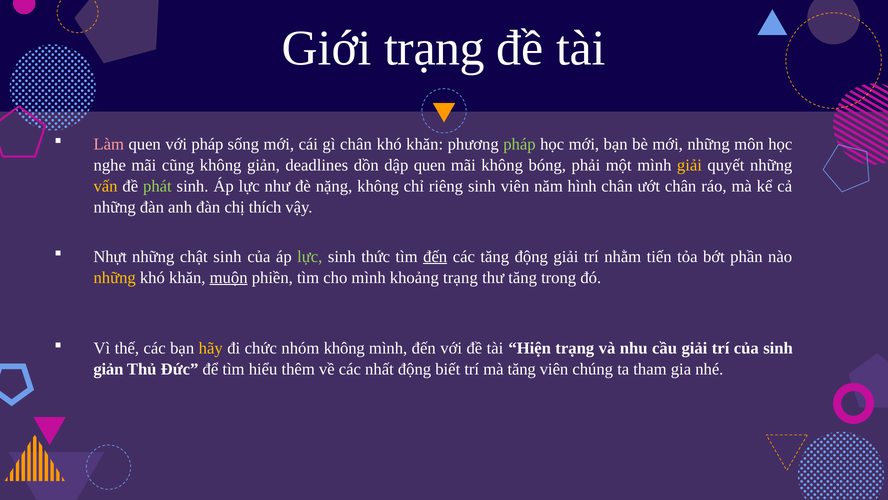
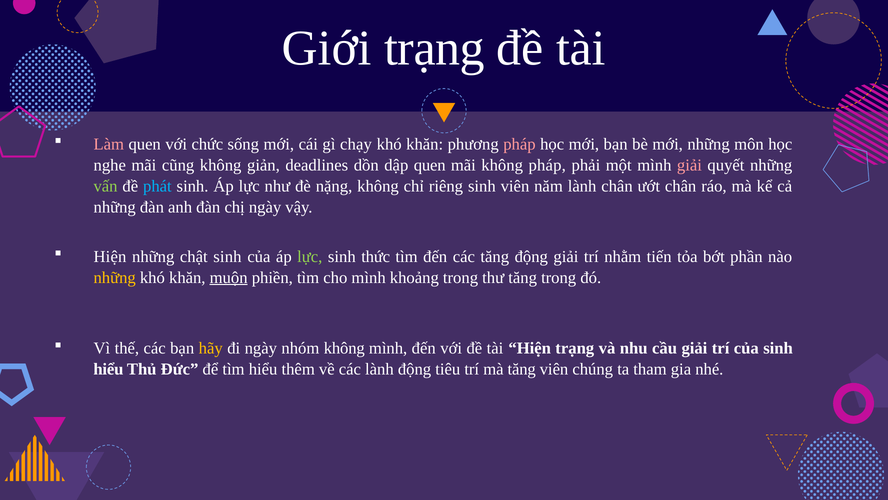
với pháp: pháp -> chức (207, 144)
gì chân: chân -> chạy (356, 144)
pháp colour: light green -> pink (519, 144)
không bóng: bóng -> pháp (547, 165)
giải colour: yellow -> pink (689, 165)
vấn colour: yellow -> light green (106, 186)
phát colour: light green -> light blue (157, 186)
năm hình: hình -> lành (582, 186)
chị thích: thích -> ngày (265, 207)
Nhựt: Nhựt -> Hiện (110, 256)
đến underline: present -> none (435, 256)
khoảng trạng: trạng -> trong (461, 277)
đi chức: chức -> ngày (261, 348)
giản: giản -> hiểu (108, 369)
các nhất: nhất -> lành (379, 369)
biết: biết -> tiêu (448, 369)
